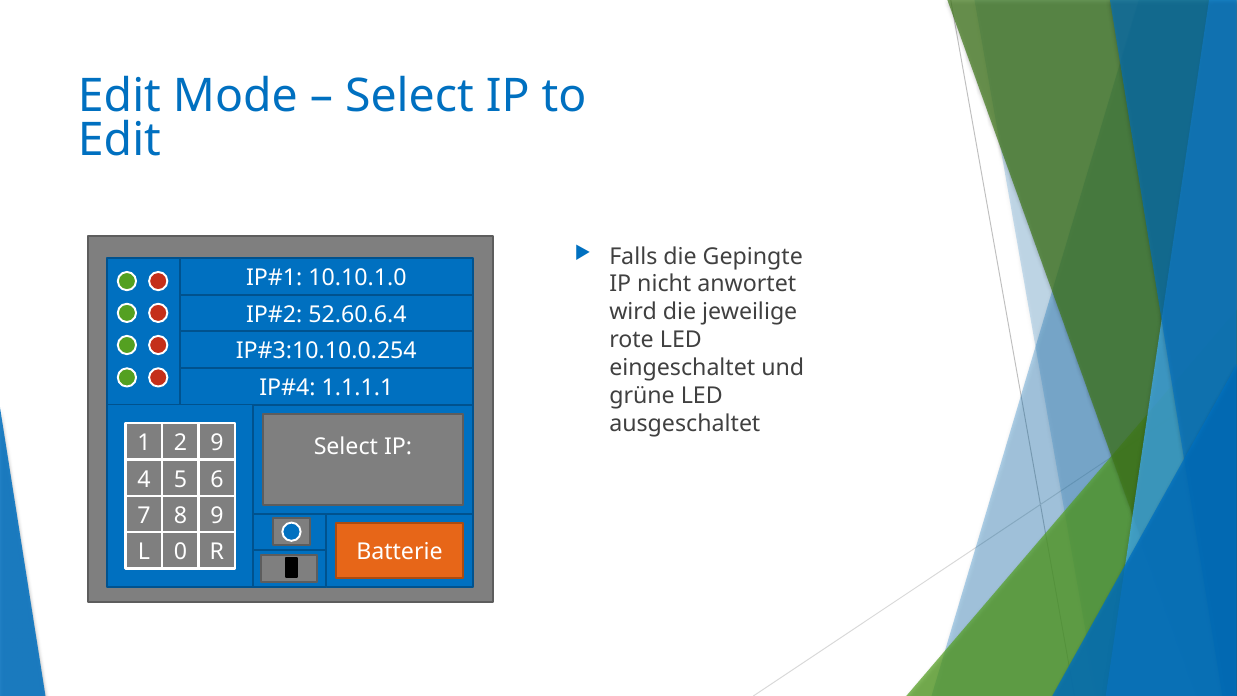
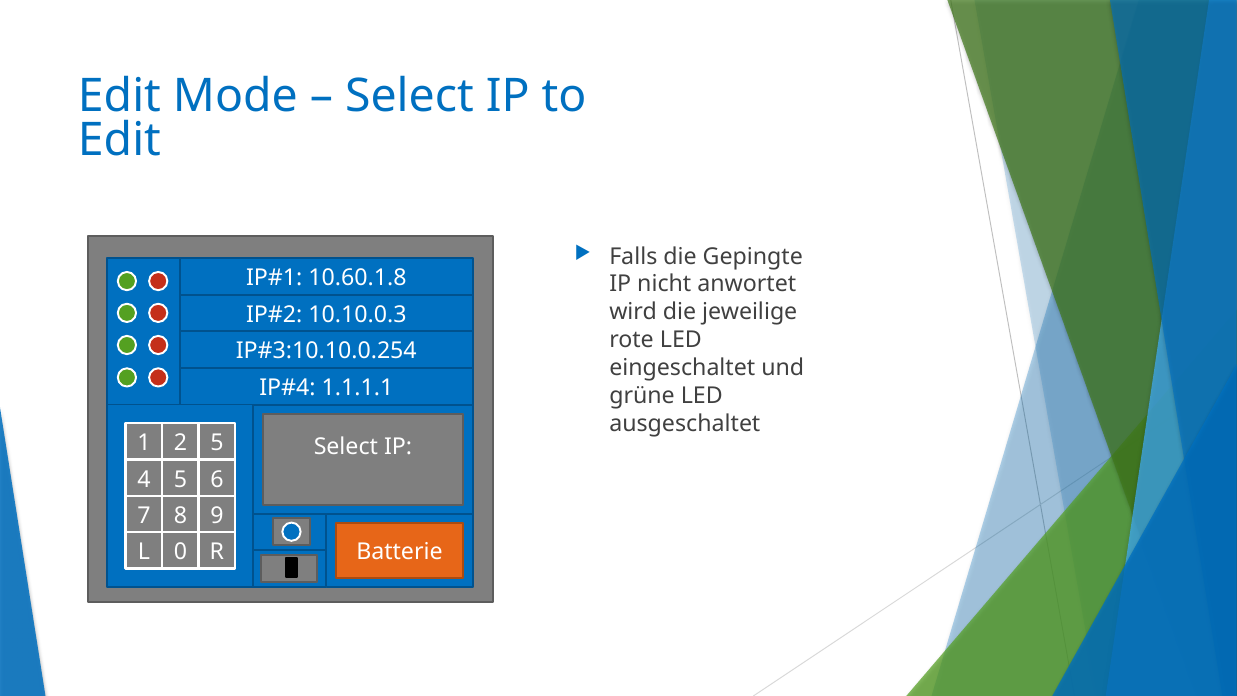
10.10.1.0: 10.10.1.0 -> 10.60.1.8 (358, 278)
52.60.6.4: 52.60.6.4 -> 10.10.0.3 (358, 315)
2 9: 9 -> 5 (217, 443)
